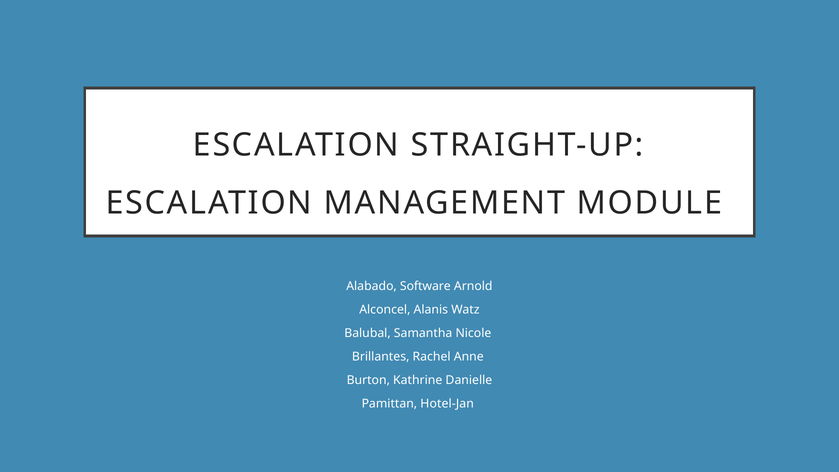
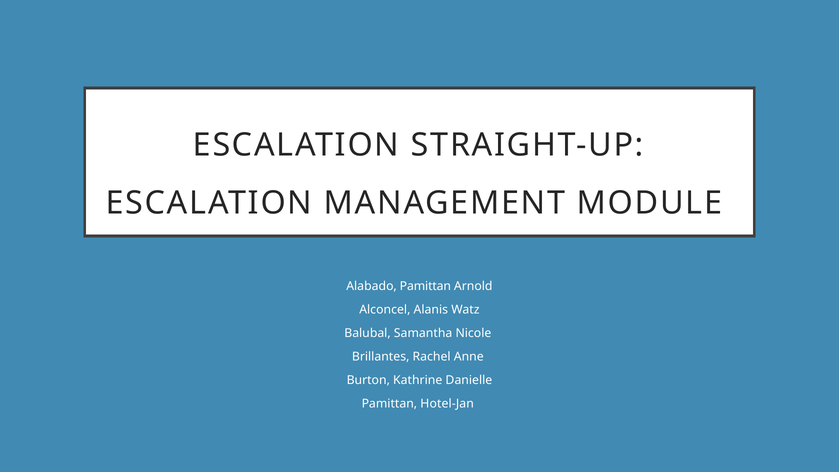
Alabado Software: Software -> Pamittan (425, 286)
